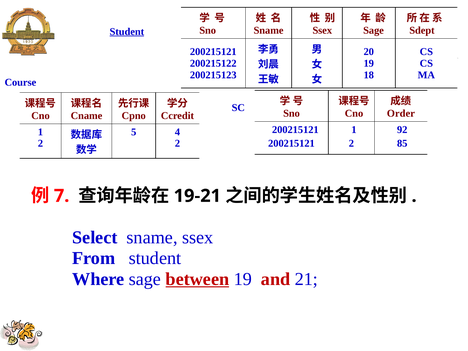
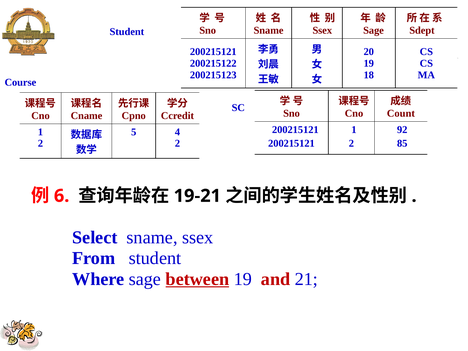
Student underline: present -> none (127, 32)
Order: Order -> Count (401, 113)
7: 7 -> 6 (62, 196)
